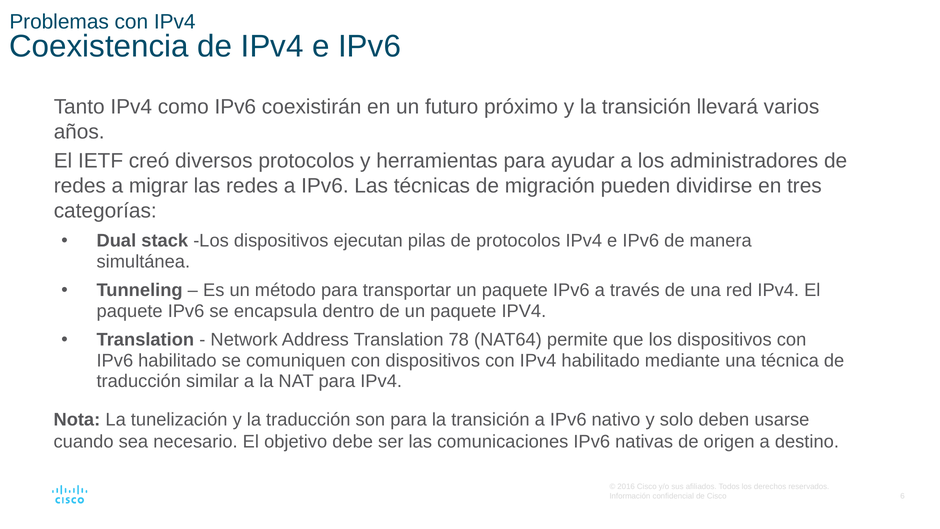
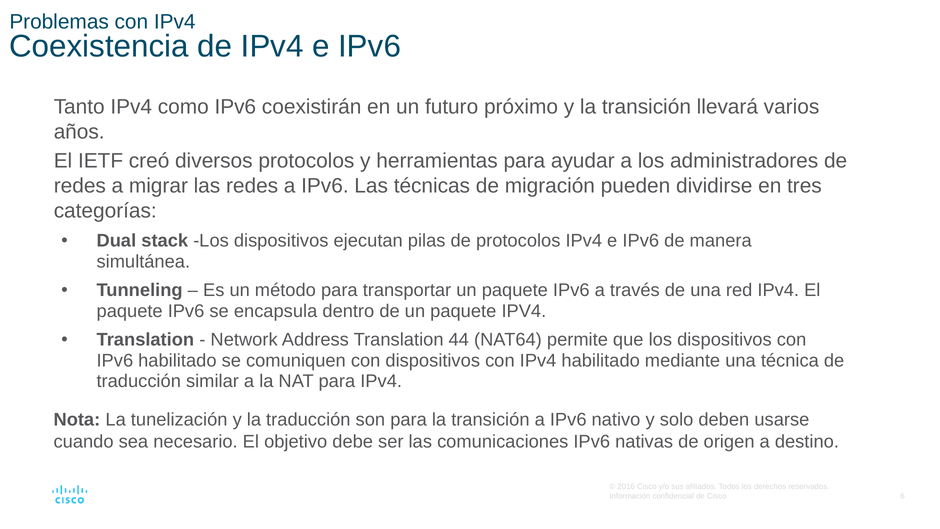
78: 78 -> 44 (459, 340)
